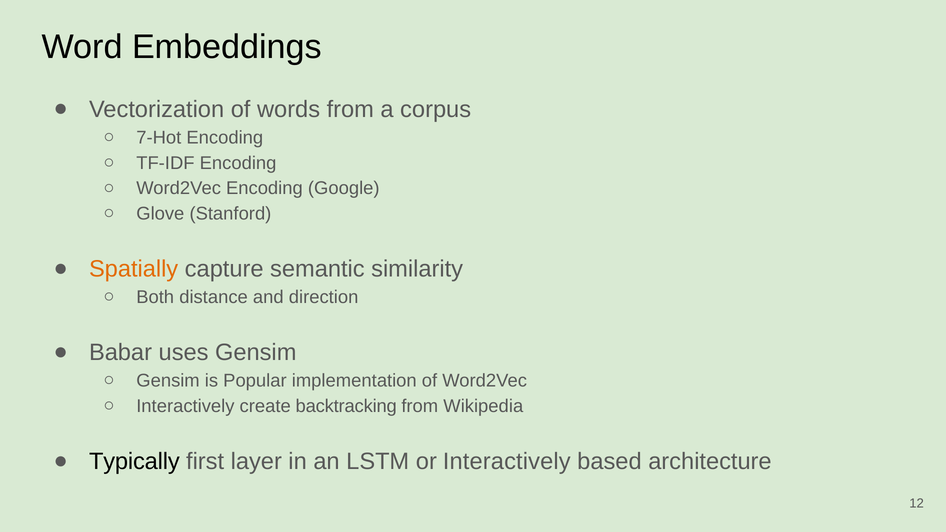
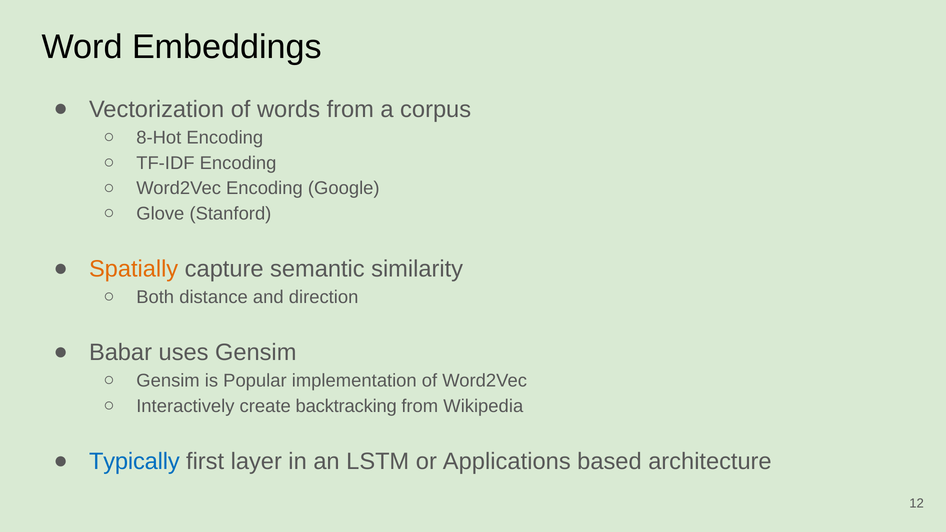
7-Hot: 7-Hot -> 8-Hot (159, 138)
Typically colour: black -> blue (134, 462)
or Interactively: Interactively -> Applications (507, 462)
